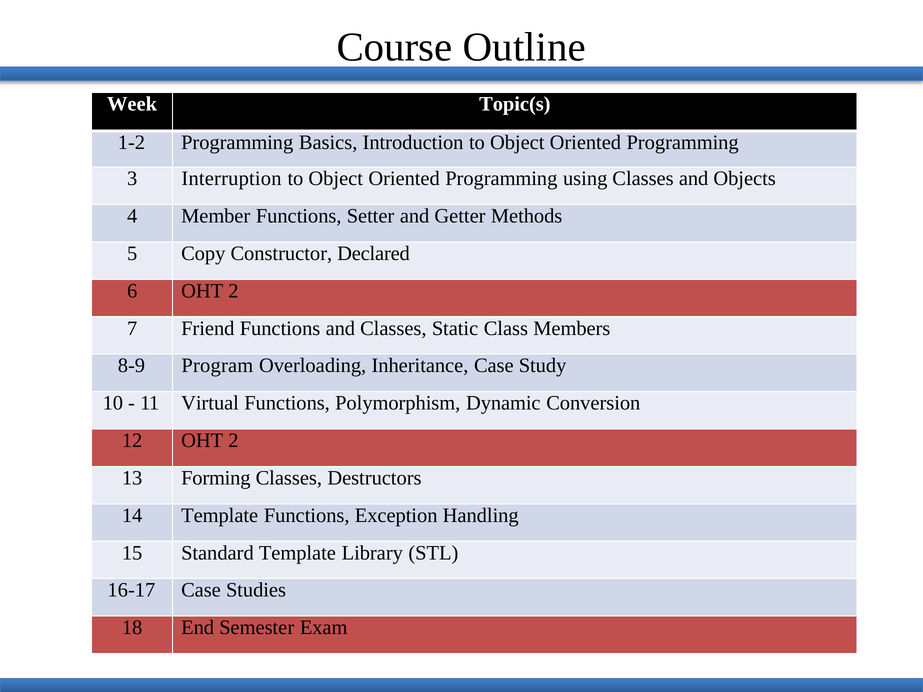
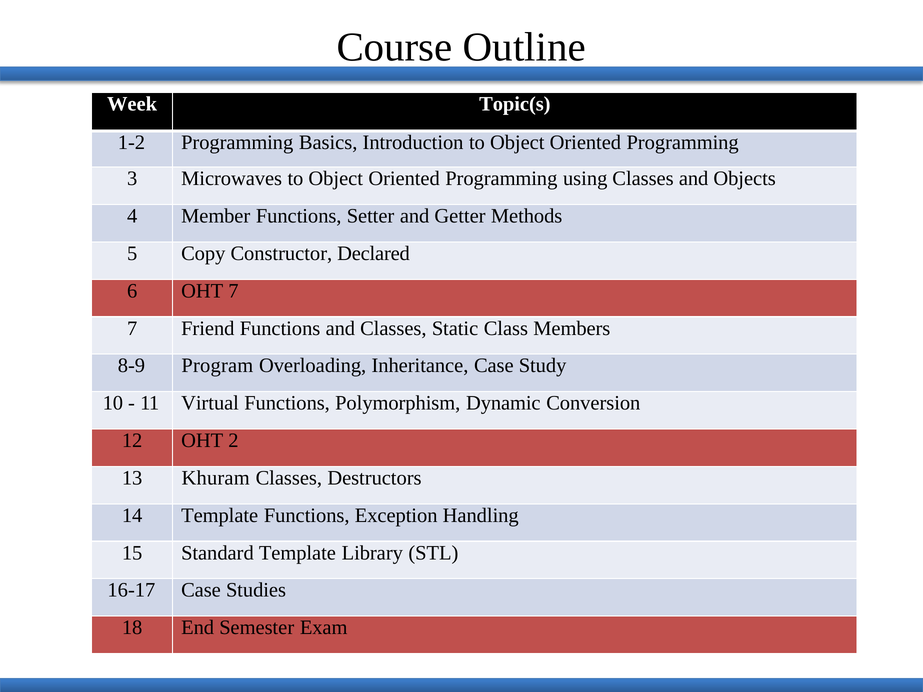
Interruption: Interruption -> Microwaves (232, 179)
6 OHT 2: 2 -> 7 (233, 291)
Forming: Forming -> Khuram (216, 478)
